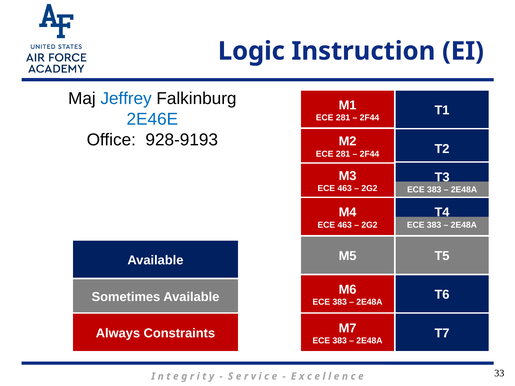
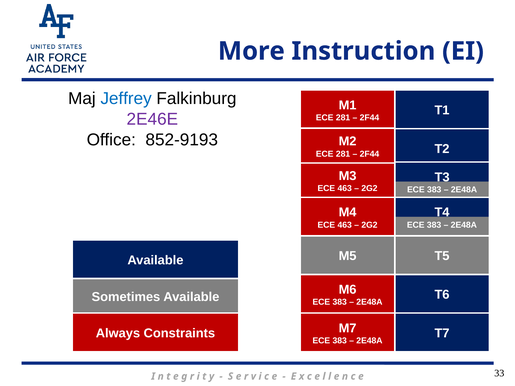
Logic: Logic -> More (251, 51)
2E46E colour: blue -> purple (152, 119)
928-9193: 928-9193 -> 852-9193 (182, 140)
